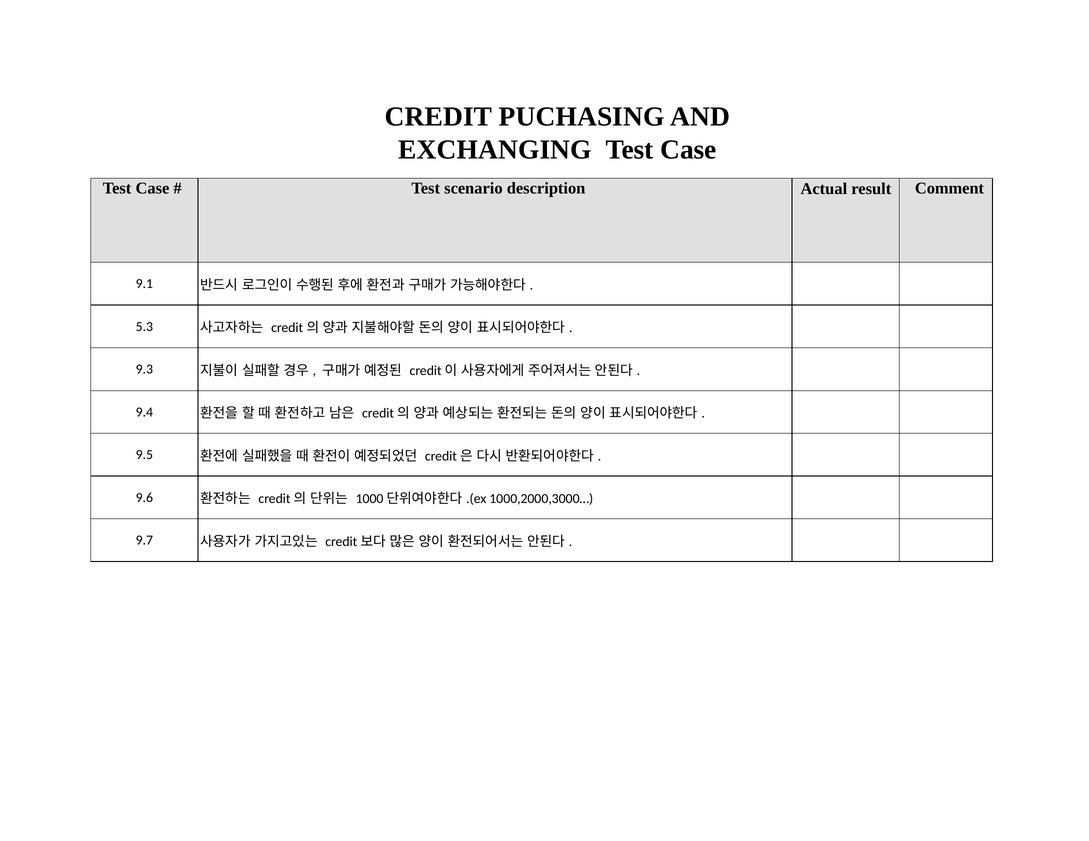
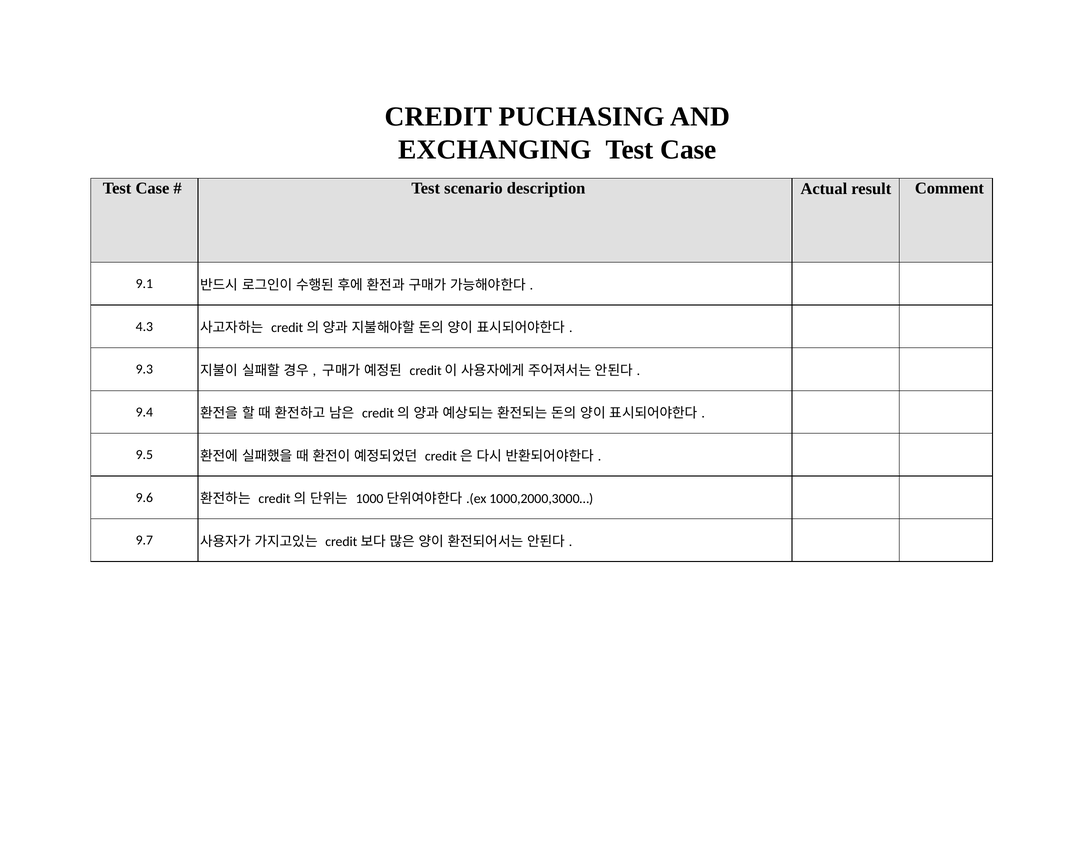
5.3: 5.3 -> 4.3 (144, 327)
